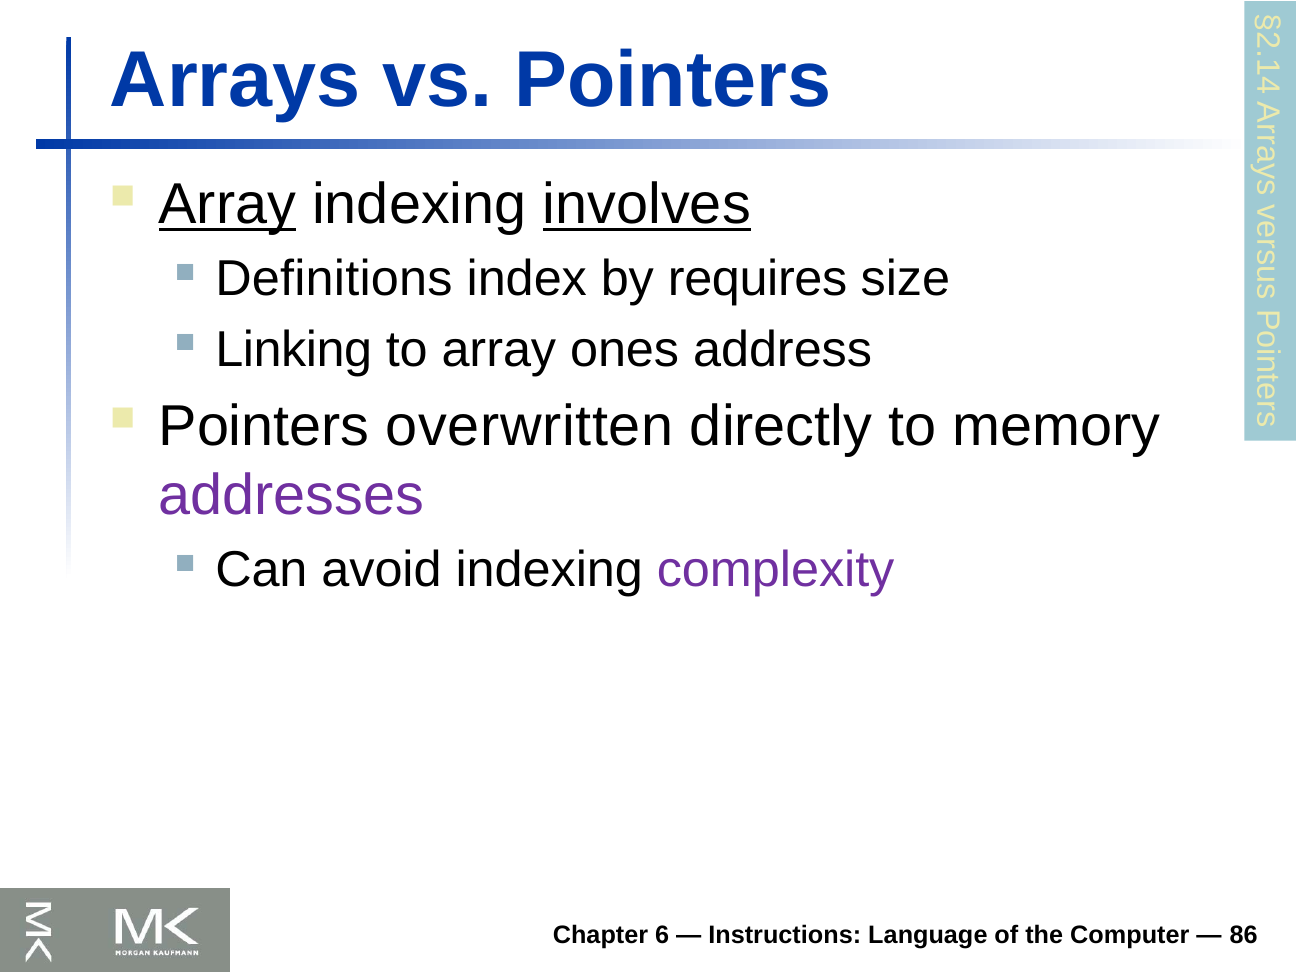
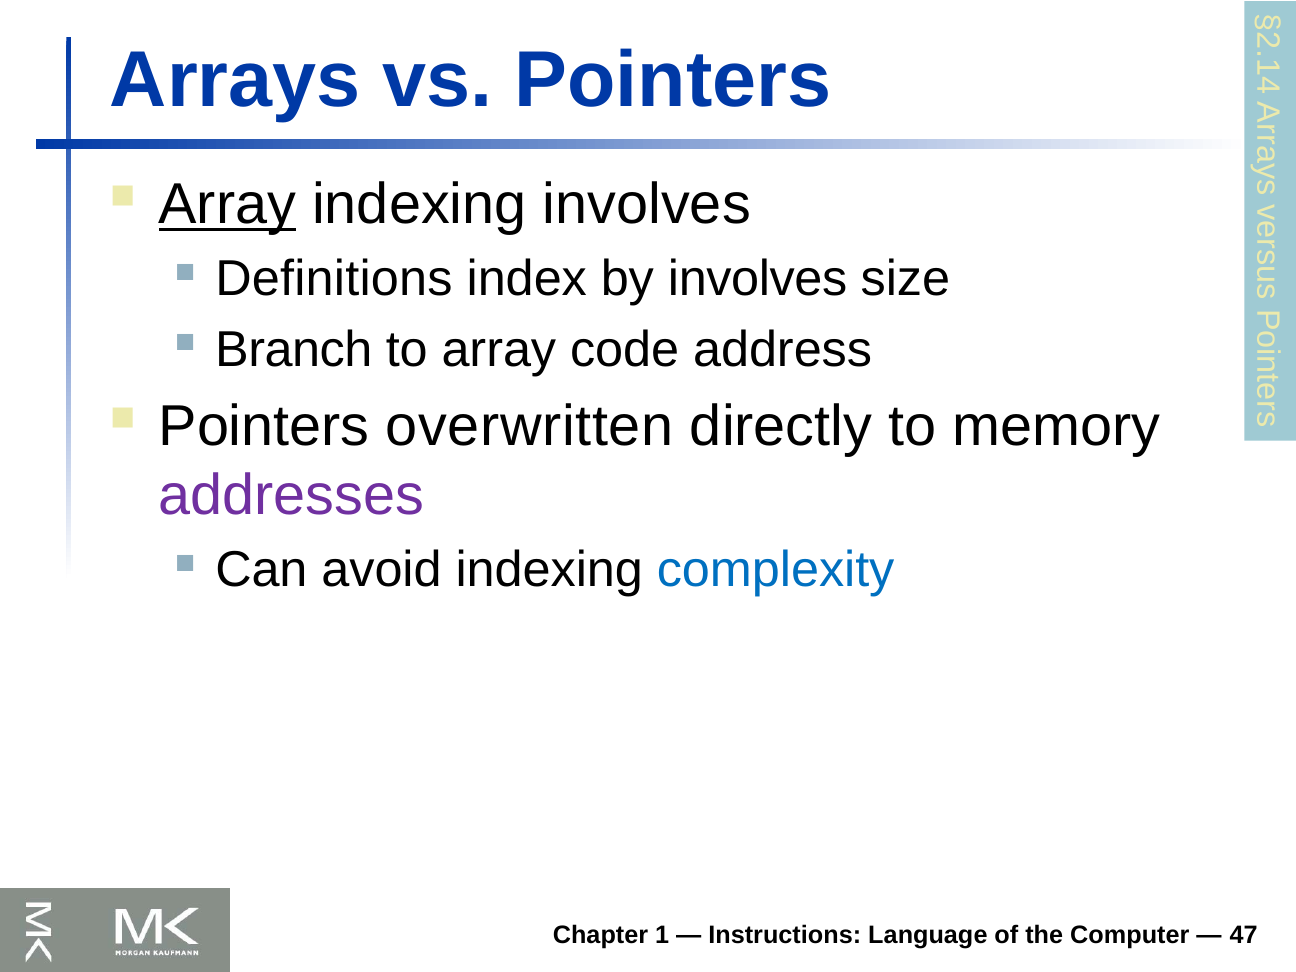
involves underline: present -> none (647, 205)
by requires: requires -> involves (758, 279)
Linking: Linking -> Branch (294, 350)
ones: ones -> code (625, 350)
complexity colour: purple -> blue (776, 570)
Chapter 6: 6 -> 1 (662, 935)
86: 86 -> 47 (1244, 935)
